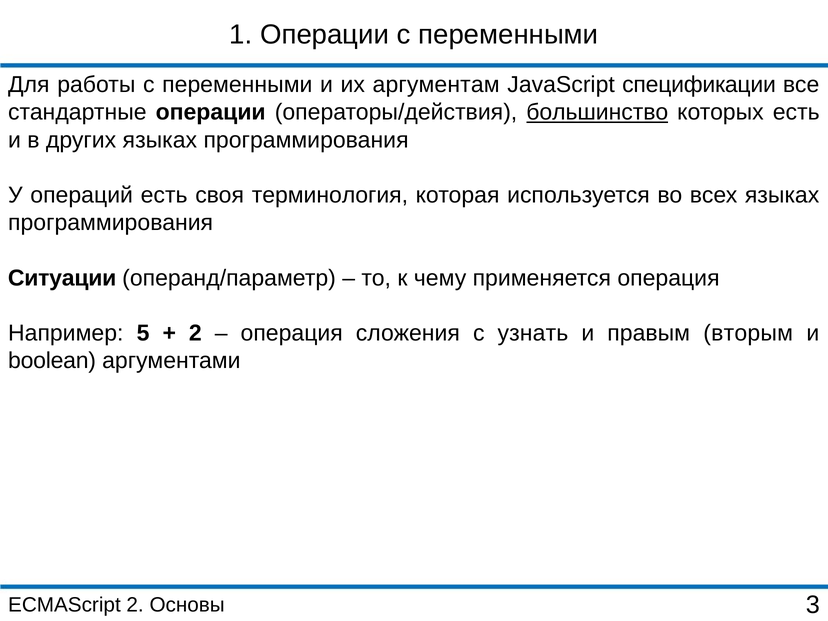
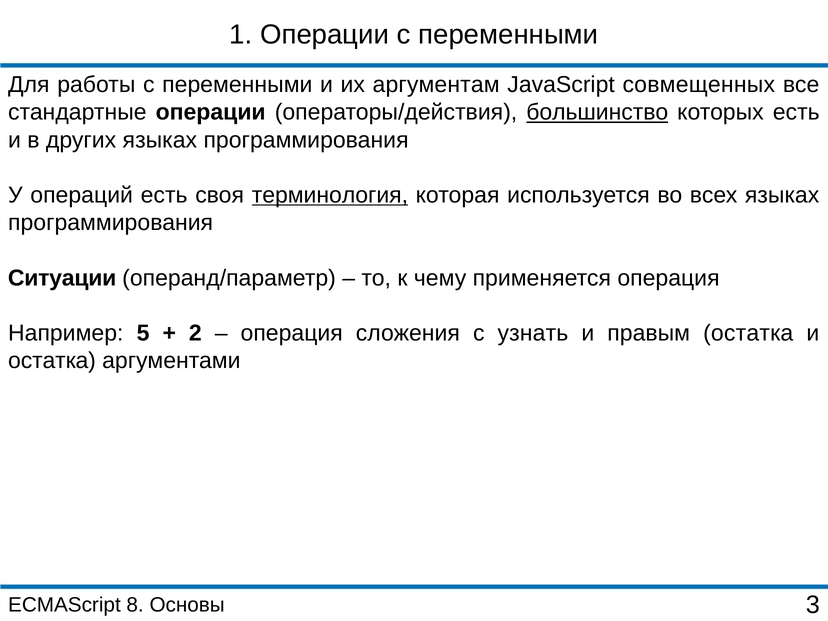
спецификации: спецификации -> совмещенных (699, 85)
терминология underline: none -> present (330, 195)
правым вторым: вторым -> остатка (748, 333)
boolean: boolean -> остатка (52, 361)
ECMAScript 2: 2 -> 8 (135, 605)
